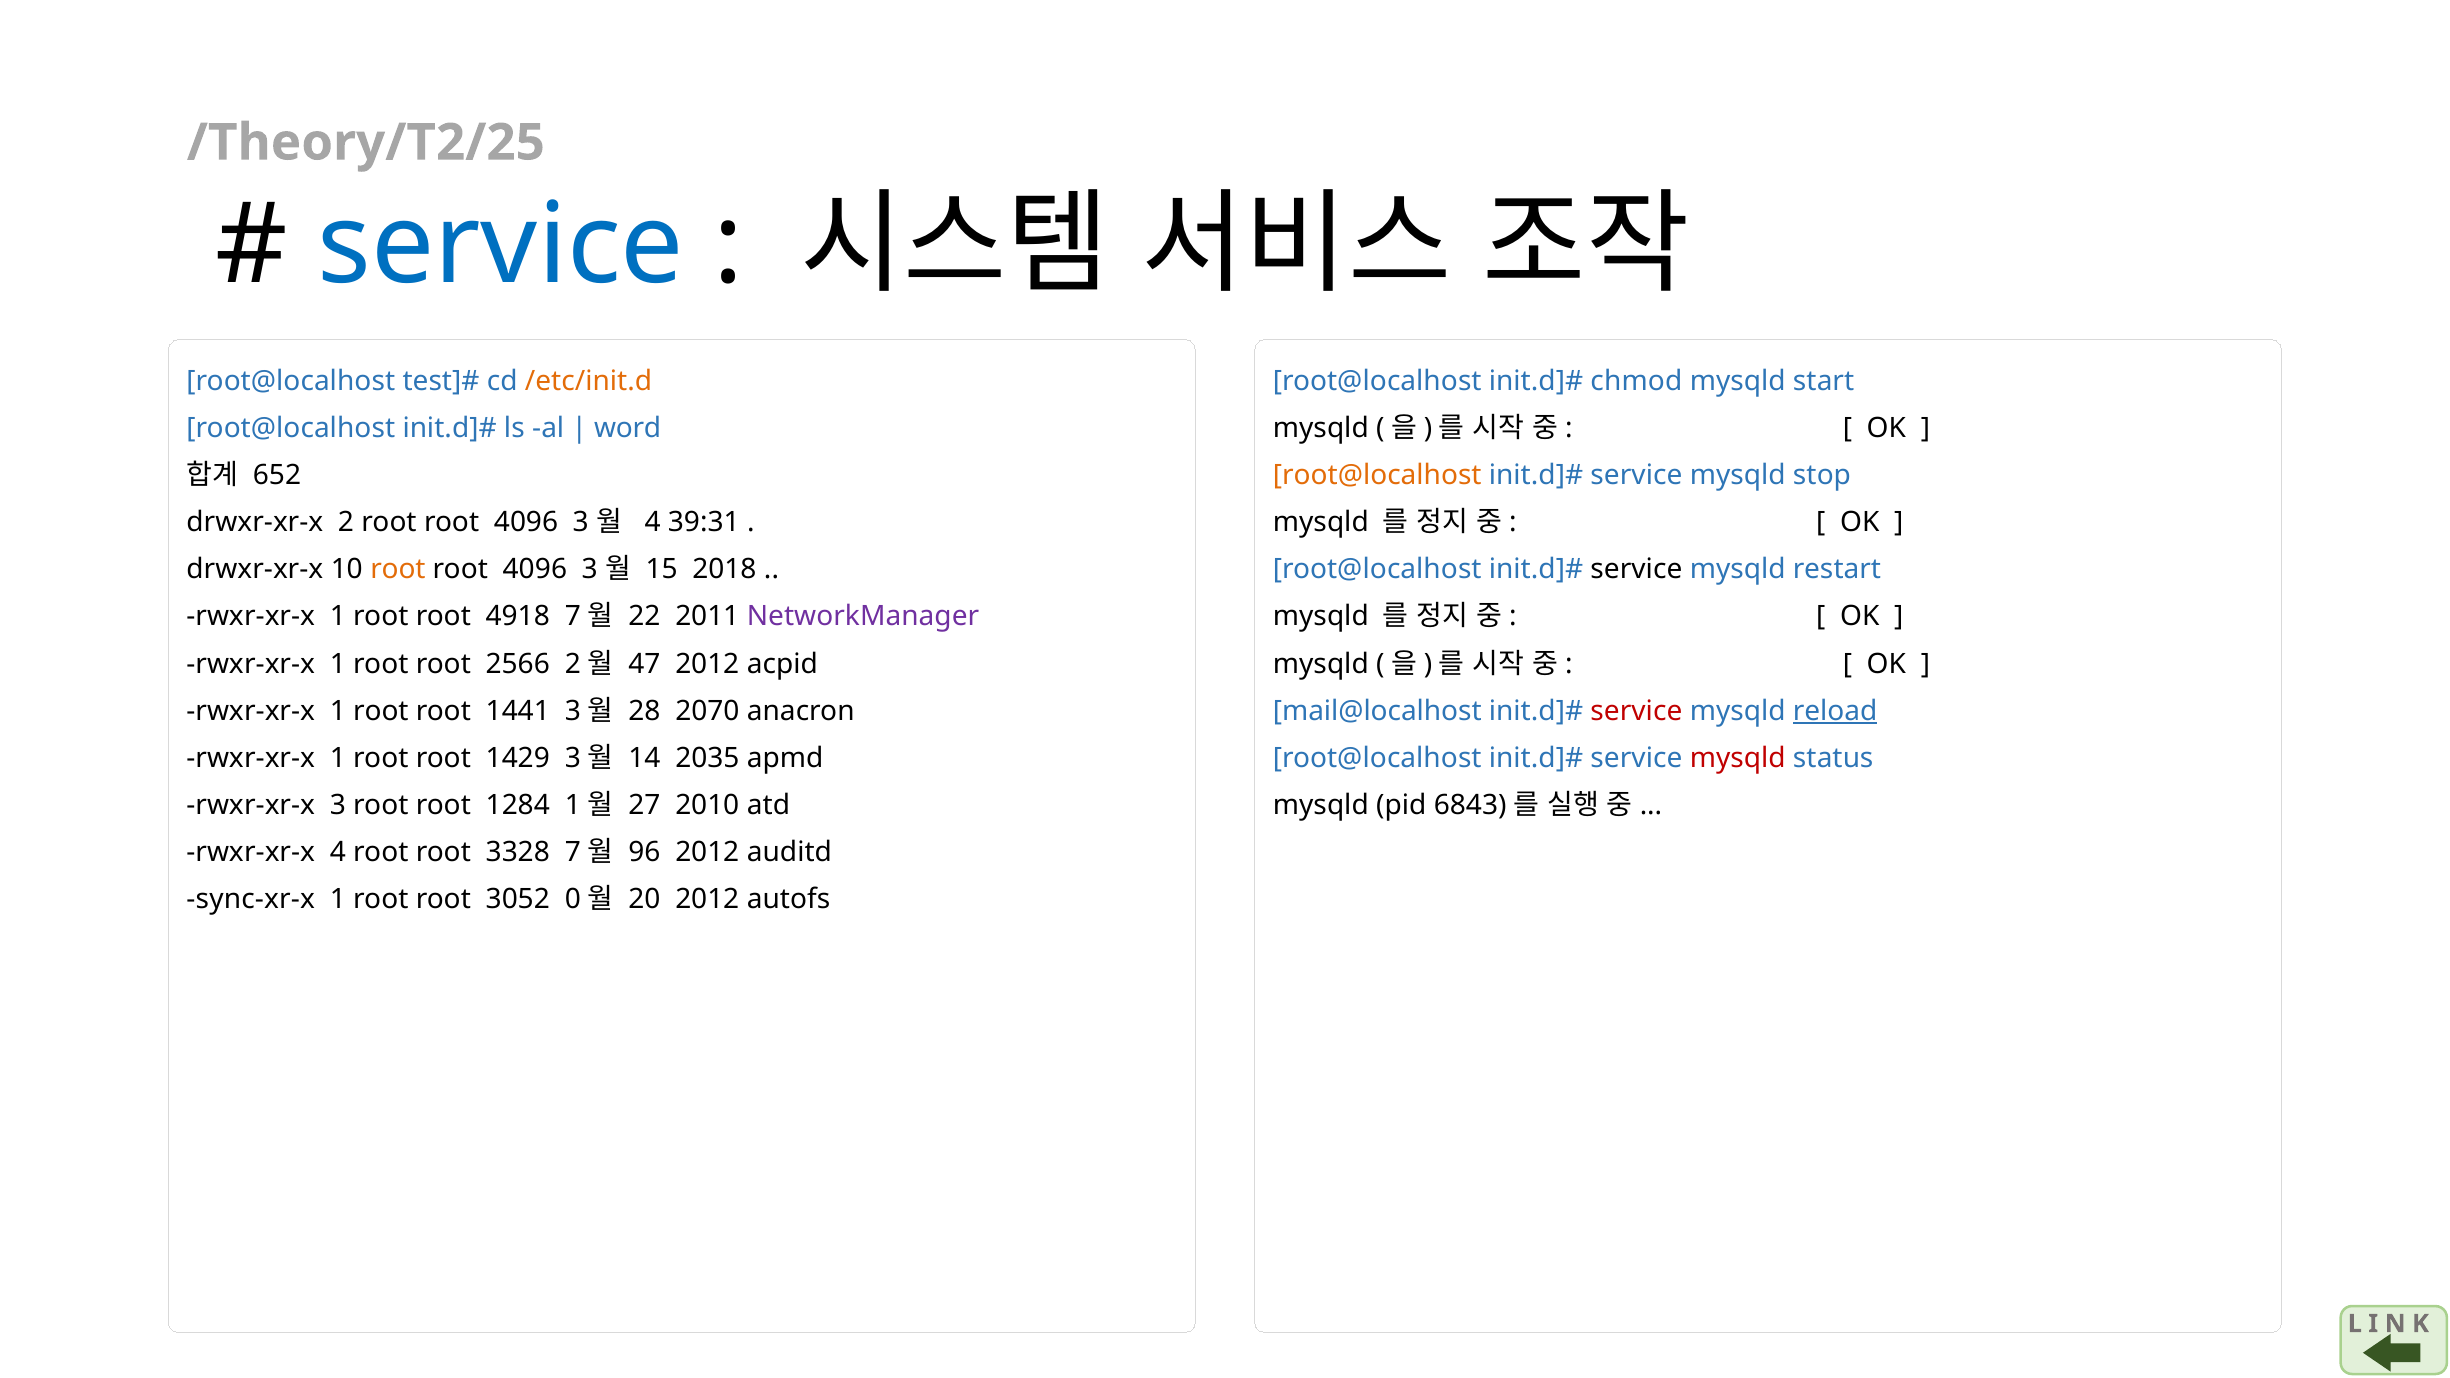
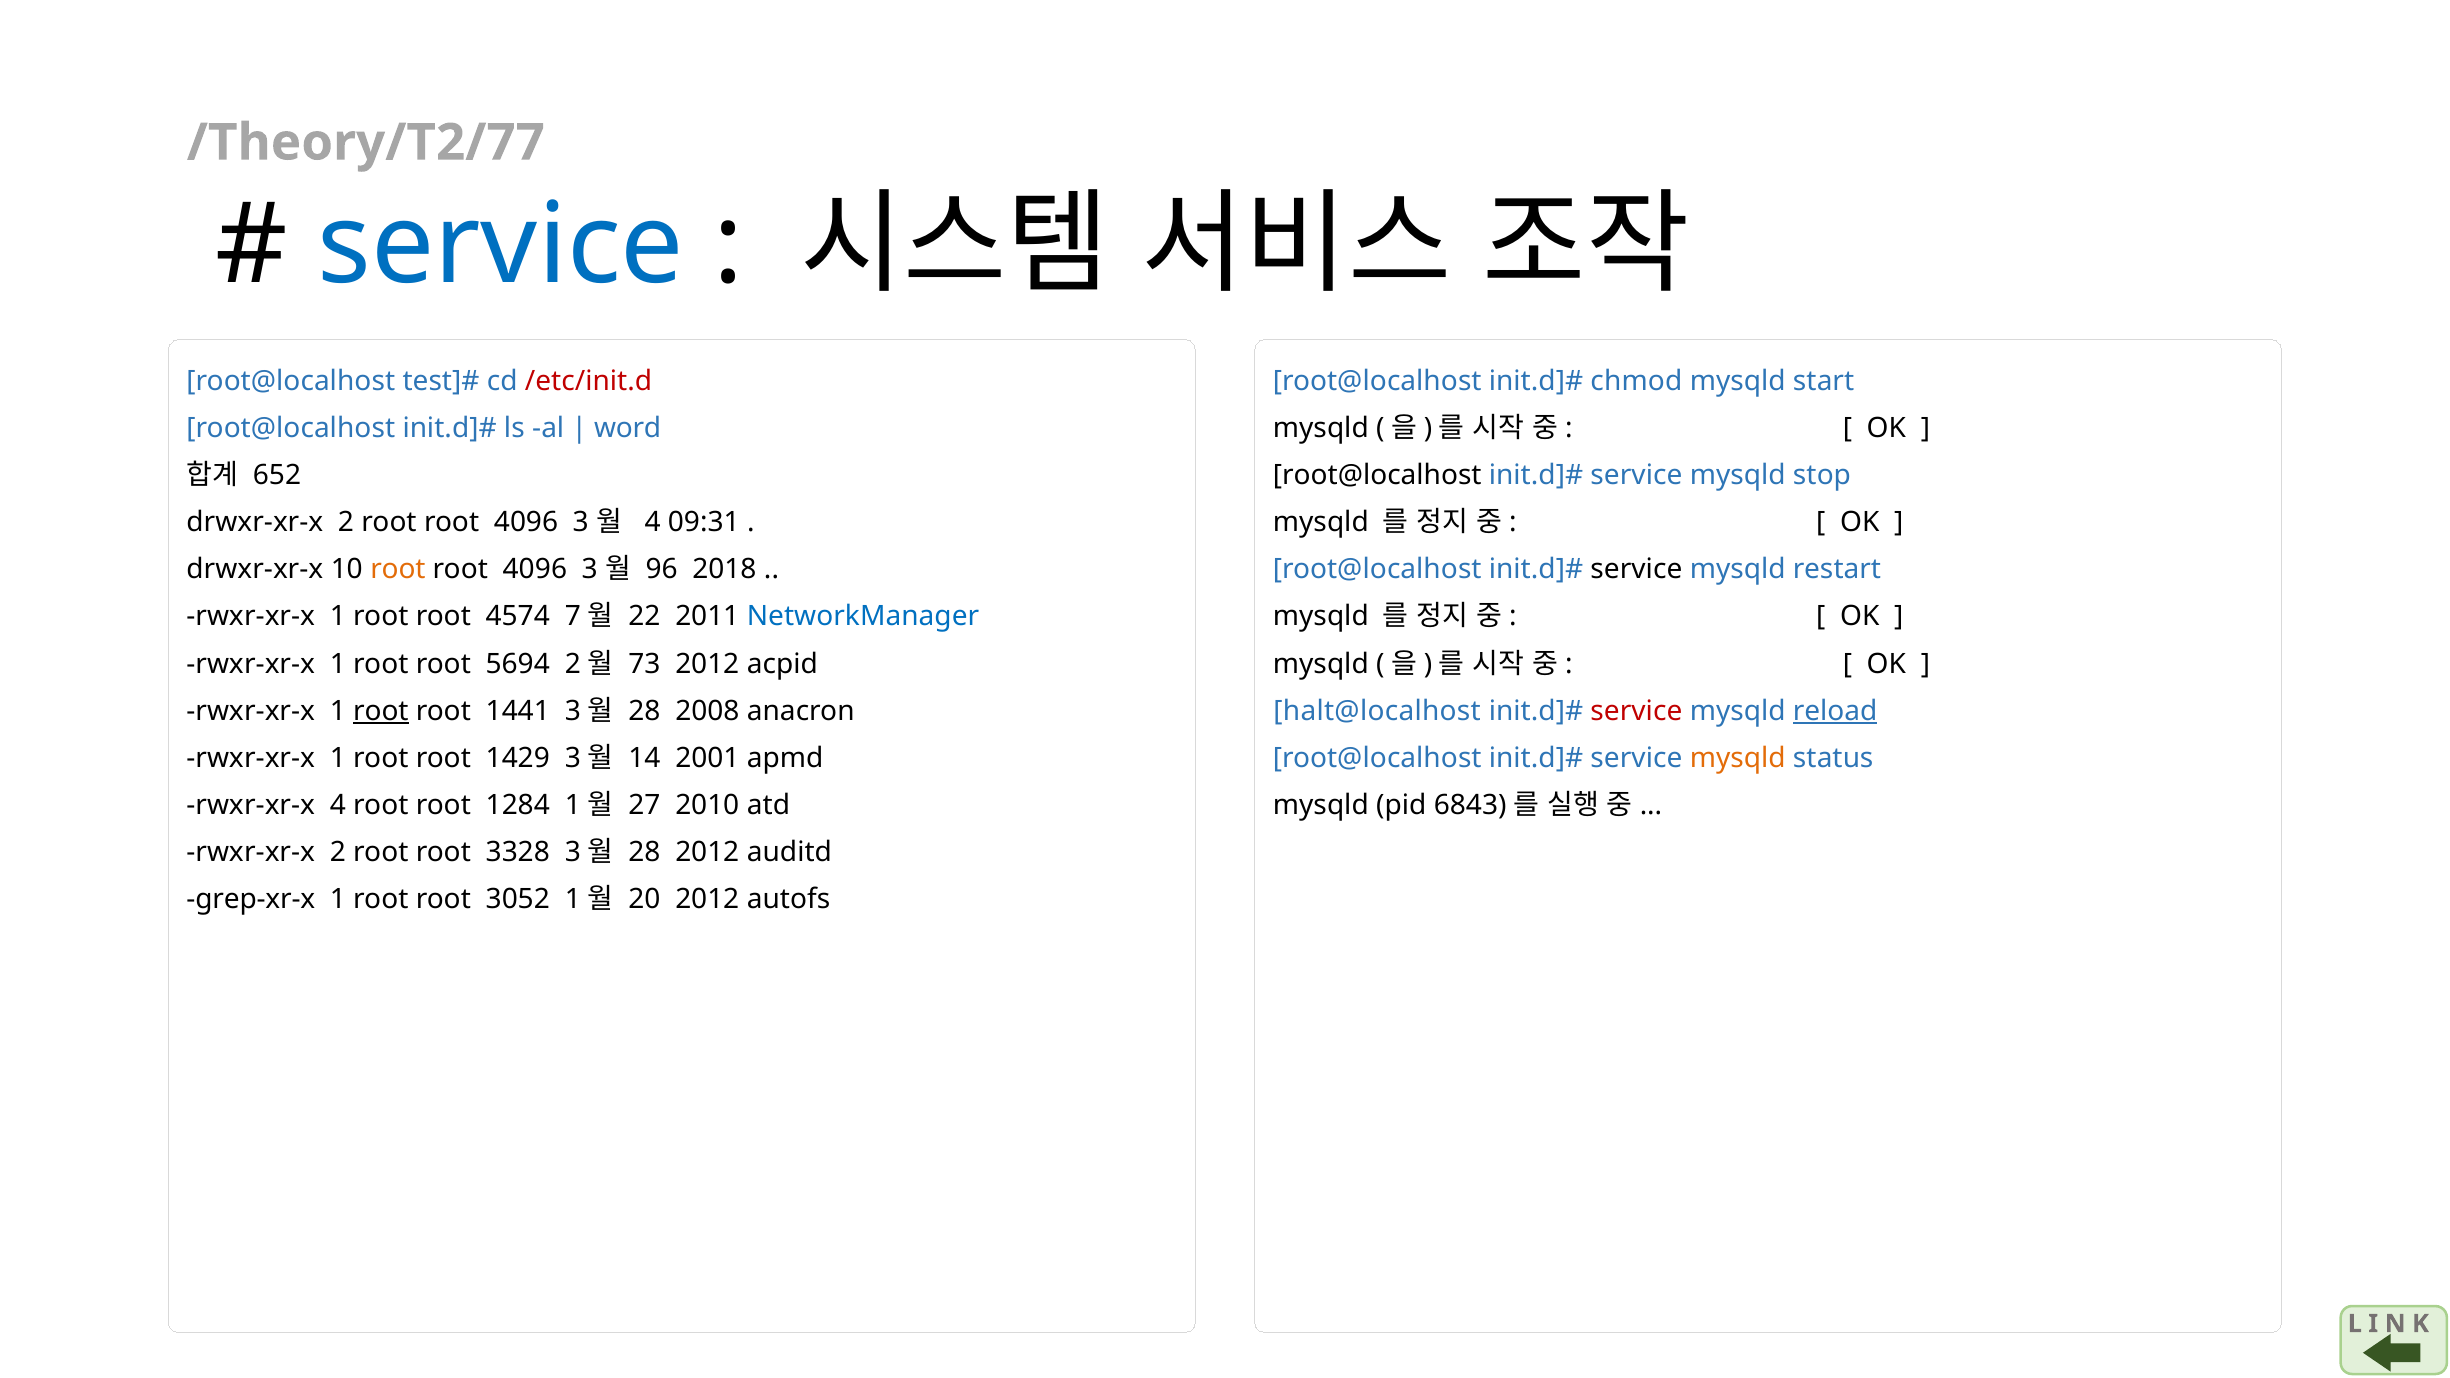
/Theory/T2/25: /Theory/T2/25 -> /Theory/T2/77 (366, 143)
/etc/init.d colour: orange -> red (589, 381)
root@localhost colour: orange -> black (1377, 475)
39:31: 39:31 -> 09:31 (704, 522)
15: 15 -> 96 (662, 570)
4918: 4918 -> 4574 (518, 617)
NetworkManager colour: purple -> blue (863, 617)
2566: 2566 -> 5694 (518, 664)
47: 47 -> 73 (644, 664)
root underline: none -> present (381, 711)
2070: 2070 -> 2008 (707, 711)
mail@localhost: mail@localhost -> halt@localhost (1377, 711)
2035: 2035 -> 2001 (707, 758)
mysqld colour: red -> orange (1738, 758)
rwxr-xr-x 3: 3 -> 4 (338, 805)
rwxr-xr-x 4: 4 -> 2 (338, 853)
3328 7: 7 -> 3 (573, 853)
96: 96 -> 28 (644, 853)
sync-xr-x: sync-xr-x -> grep-xr-x (251, 900)
3052 0: 0 -> 1 (573, 900)
